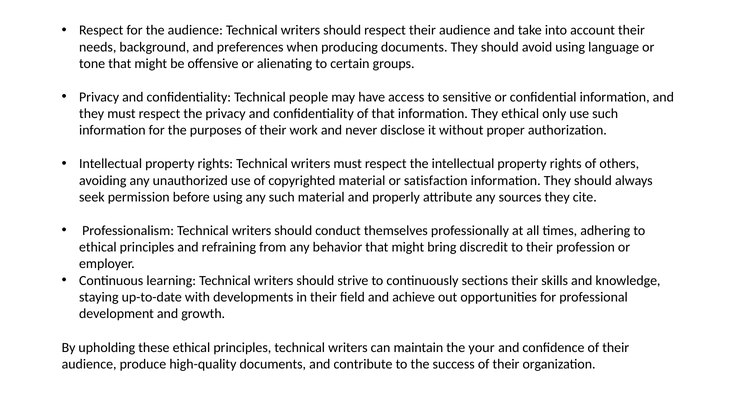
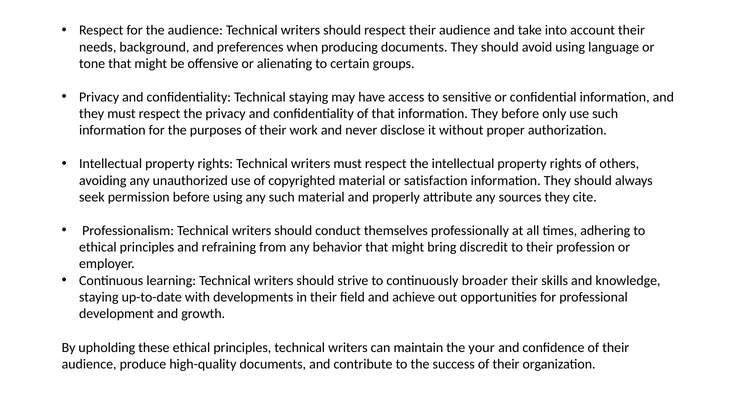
Technical people: people -> staying (309, 97)
They ethical: ethical -> before (520, 114)
sections: sections -> broader (485, 280)
